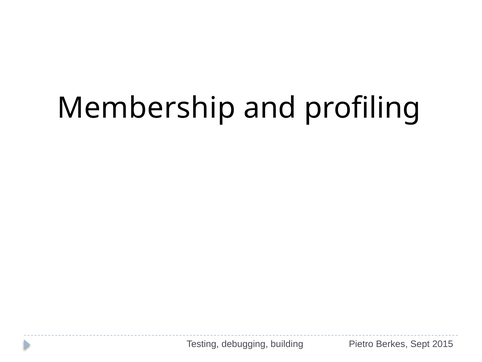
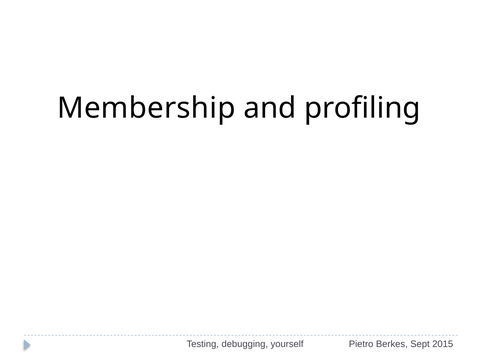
building: building -> yourself (287, 344)
